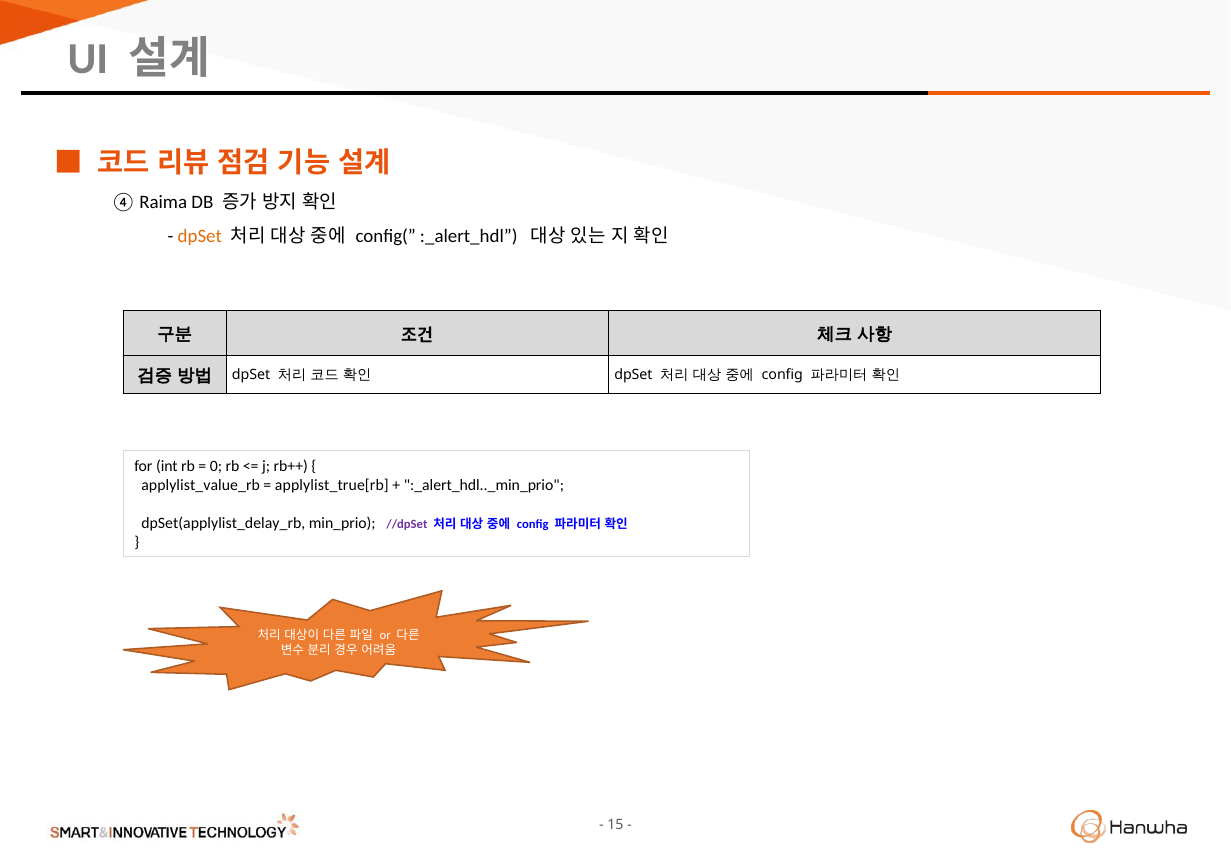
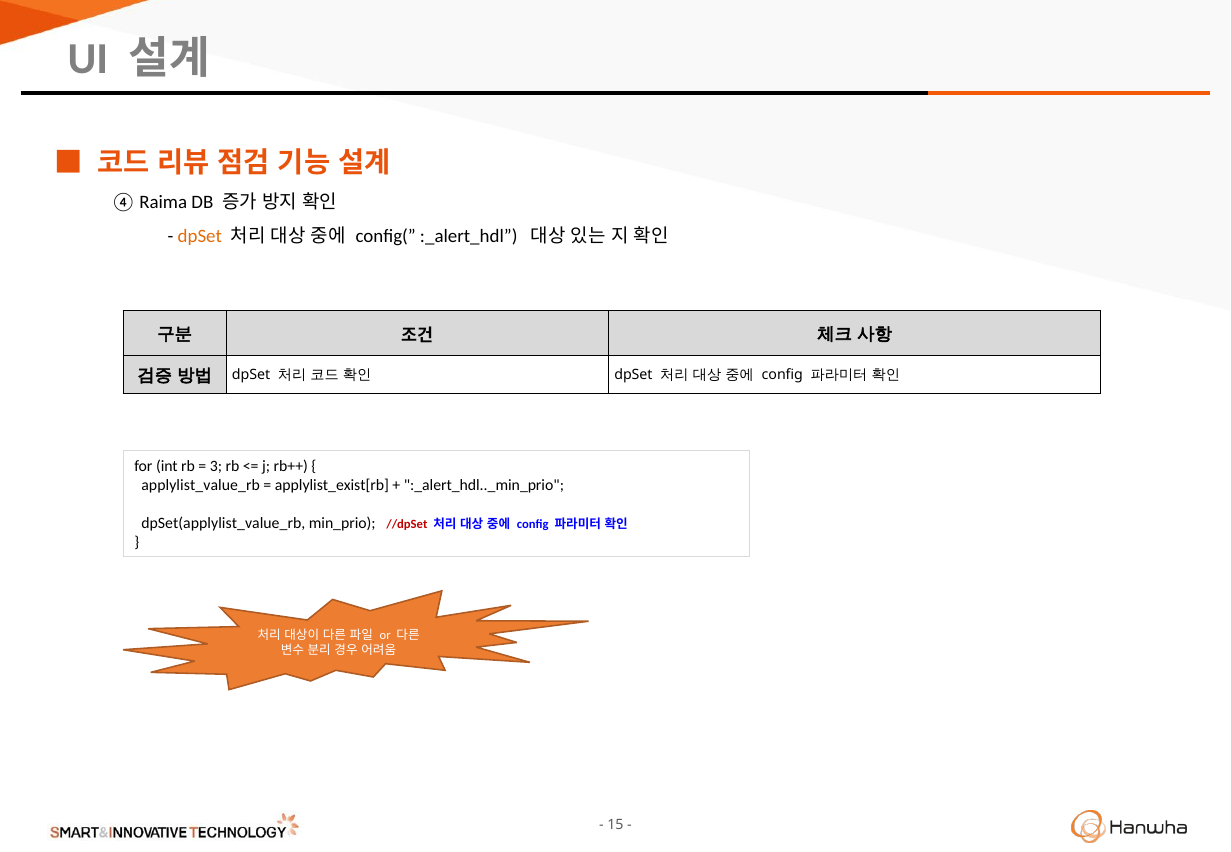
0: 0 -> 3 (216, 467)
applylist_true[rb: applylist_true[rb -> applylist_exist[rb (332, 486)
dpSet(applylist_delay_rb: dpSet(applylist_delay_rb -> dpSet(applylist_value_rb (223, 524)
//dpSet colour: purple -> red (407, 525)
